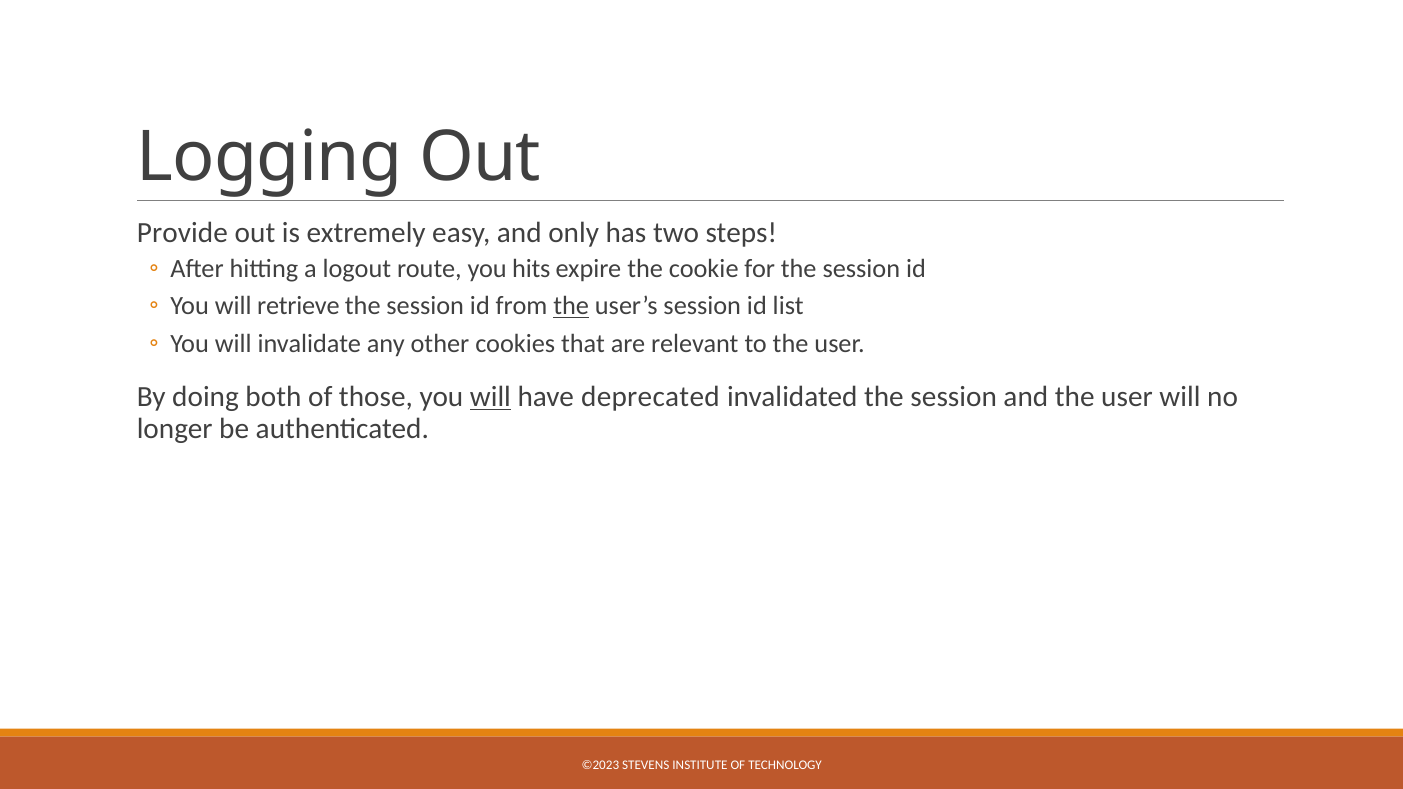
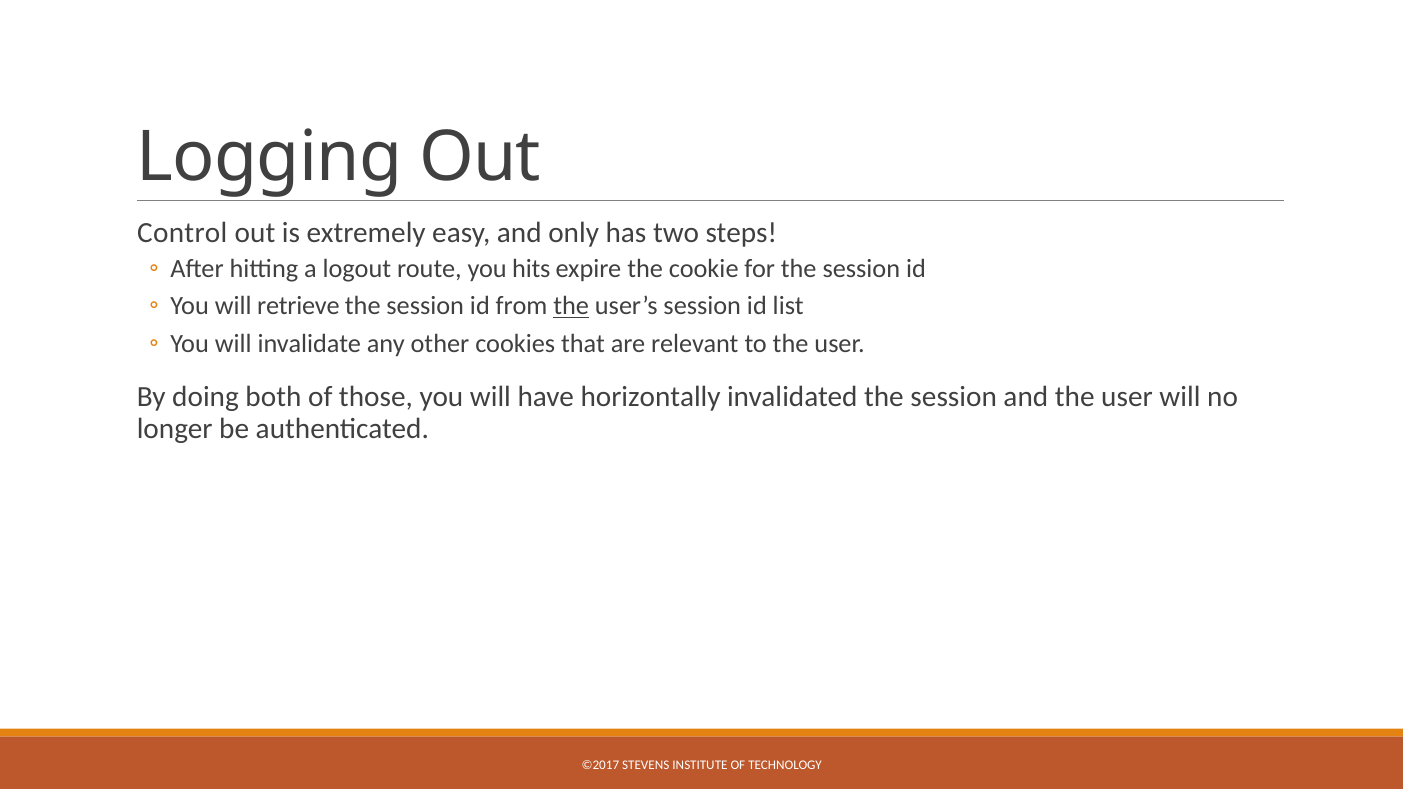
Provide: Provide -> Control (182, 233)
will underline: present -> none (490, 397)
deprecated: deprecated -> horizontally (651, 397)
©2023: ©2023 -> ©2017 (600, 765)
